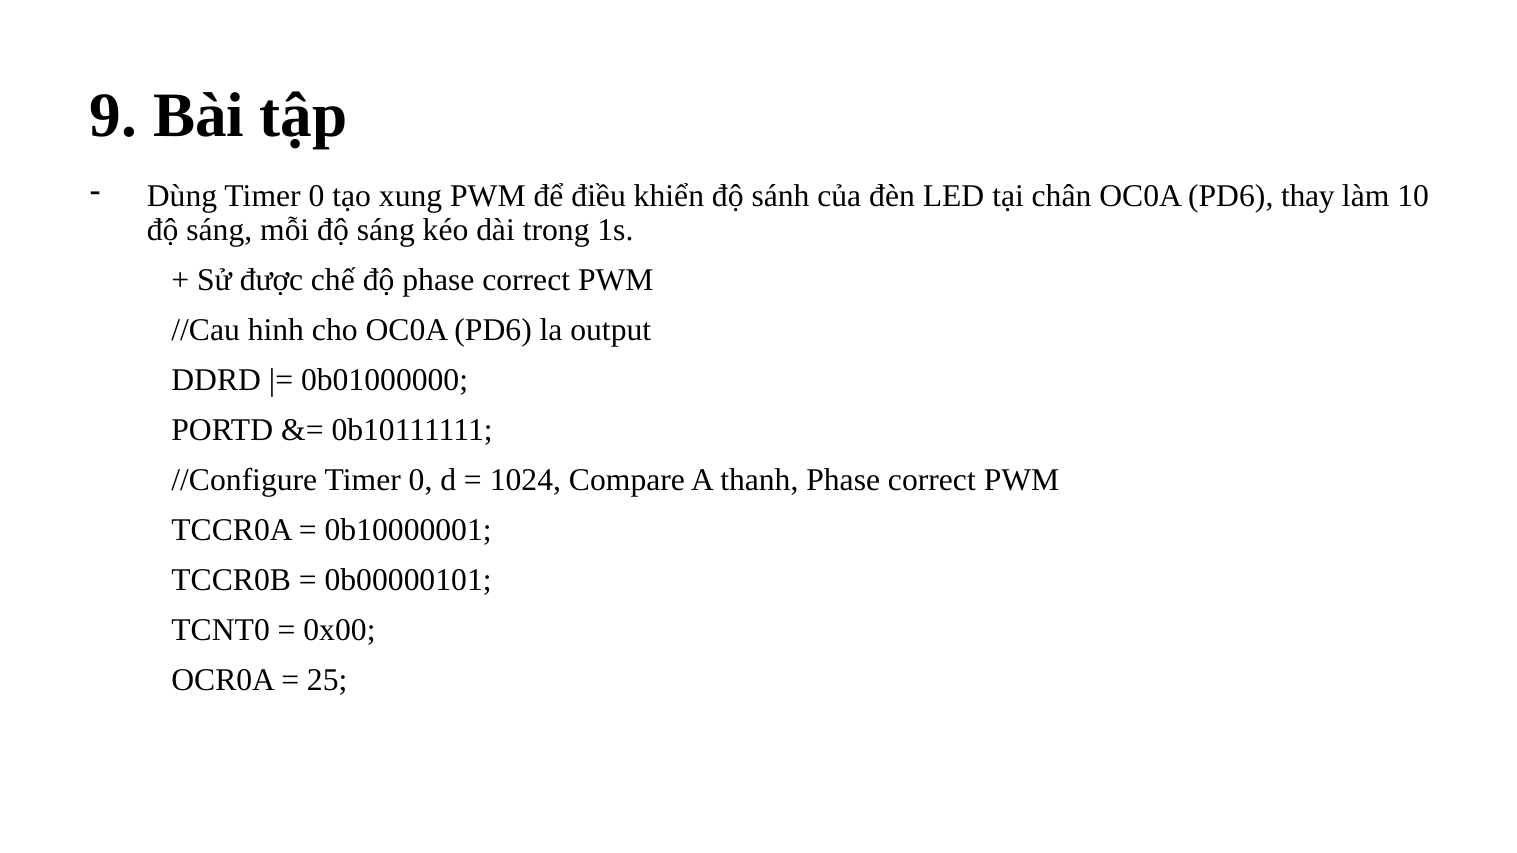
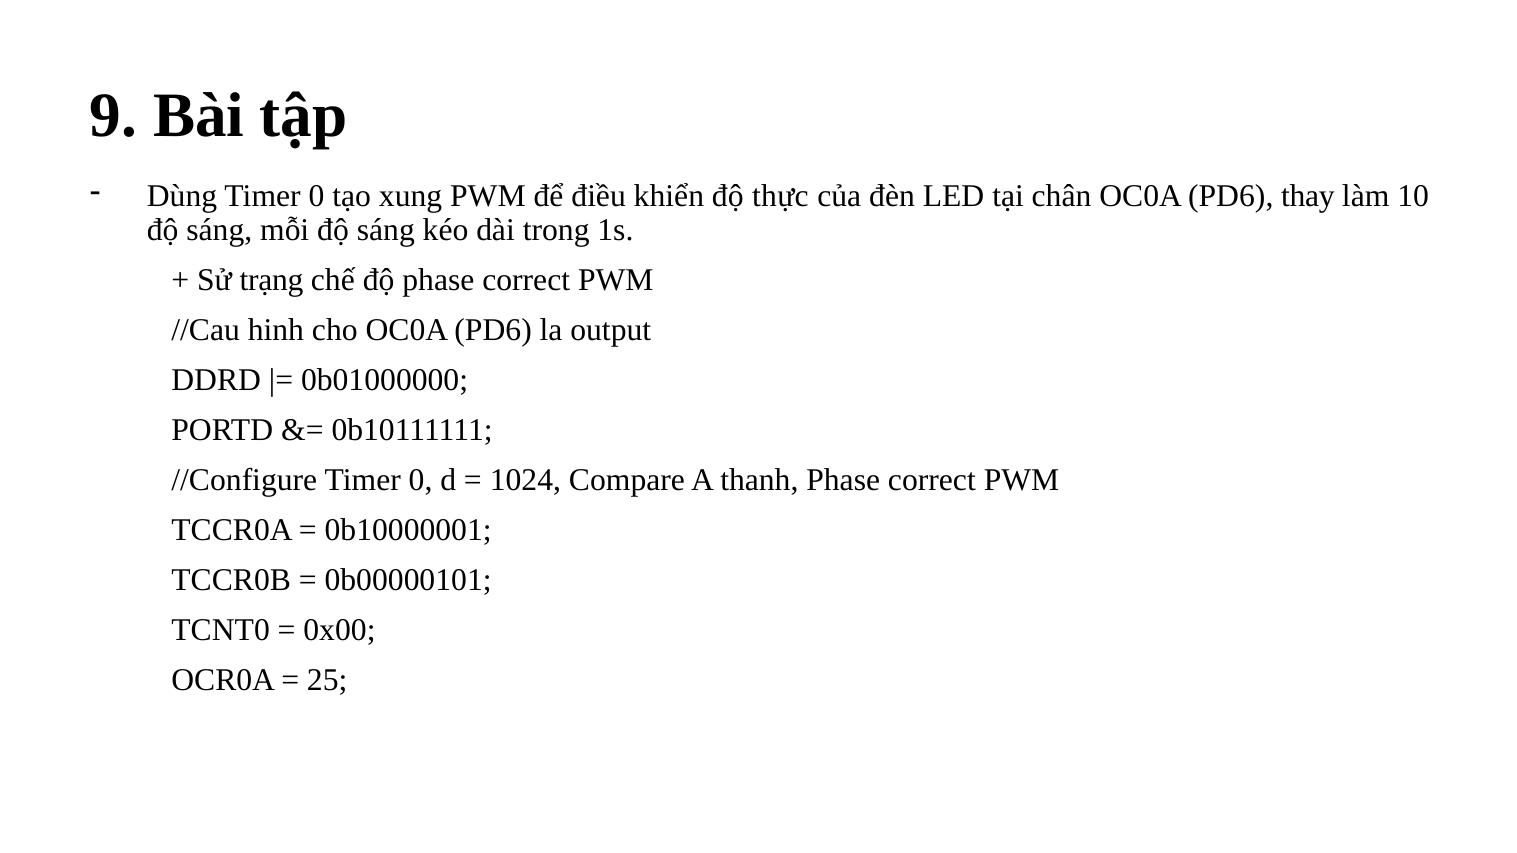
sánh: sánh -> thực (780, 197)
được: được -> trạng (272, 281)
